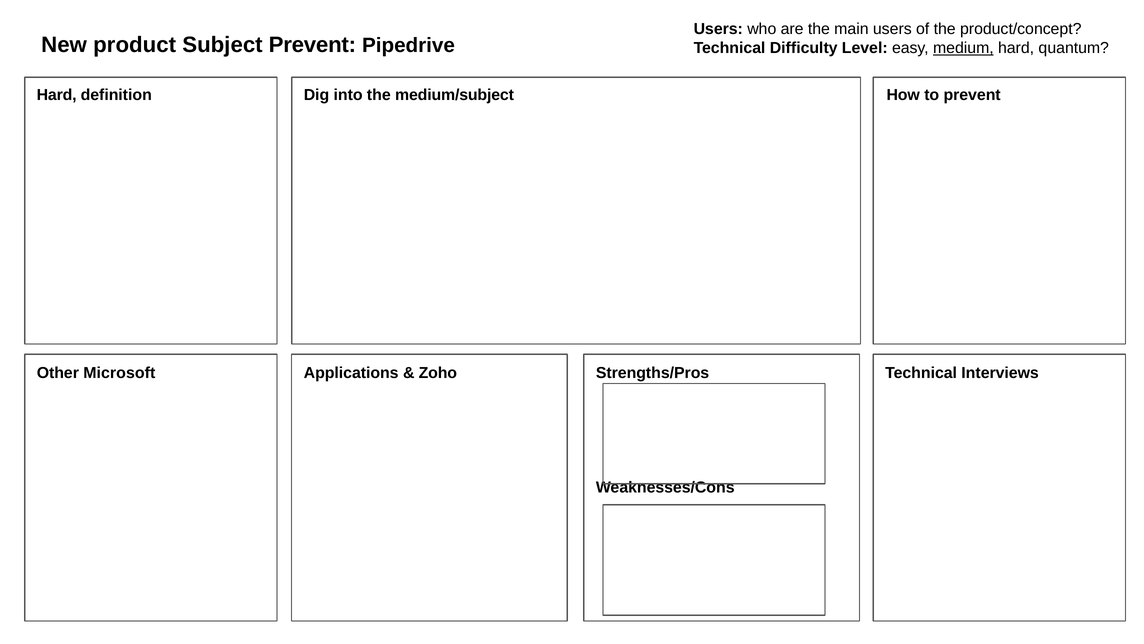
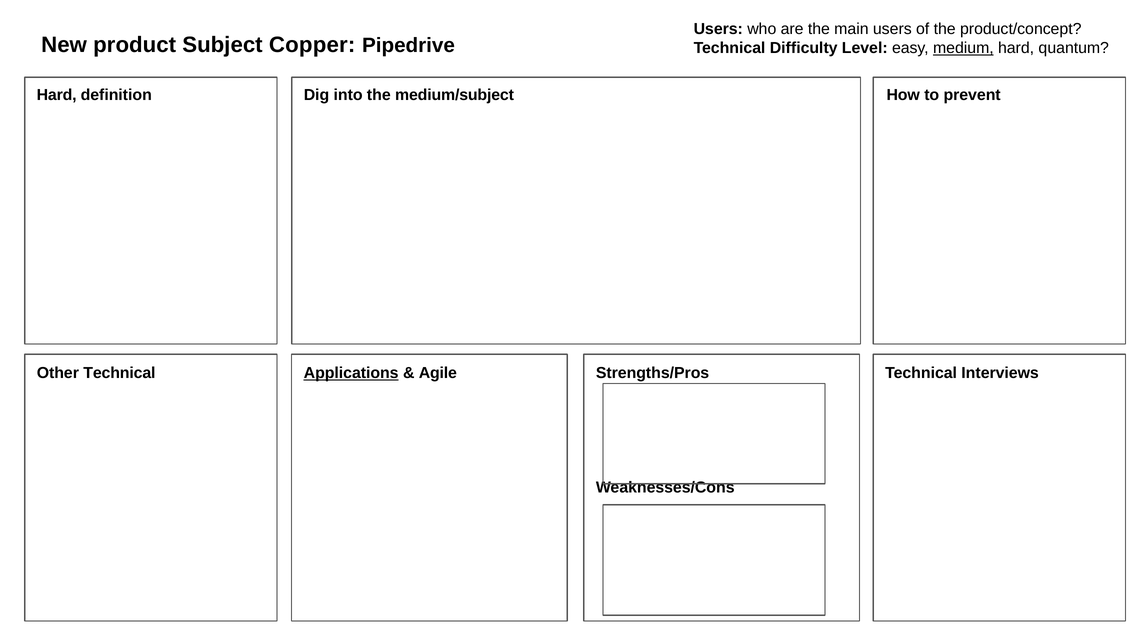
Subject Prevent: Prevent -> Copper (312, 45)
Other Microsoft: Microsoft -> Technical (119, 373)
Applications underline: none -> present (351, 373)
Zoho: Zoho -> Agile (438, 373)
